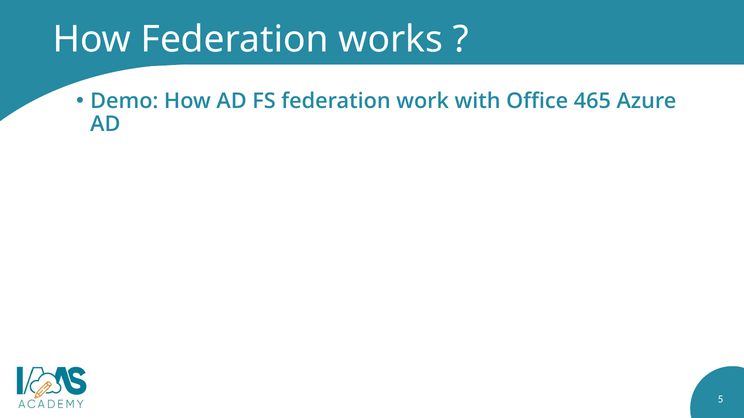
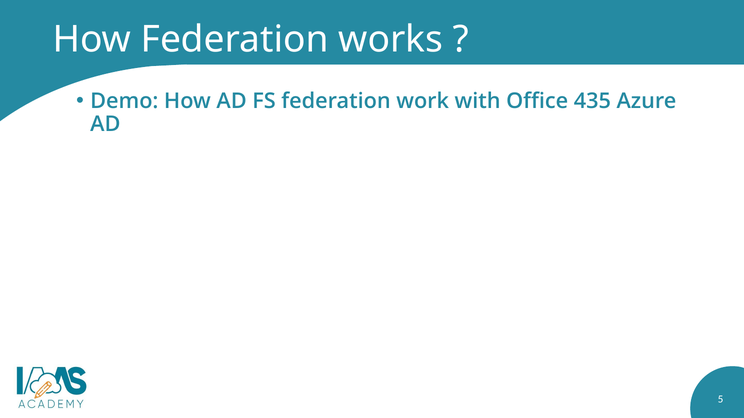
465: 465 -> 435 (592, 101)
